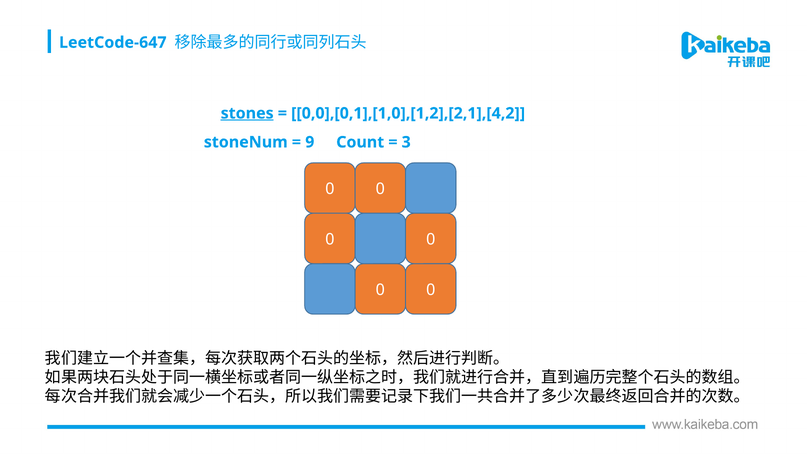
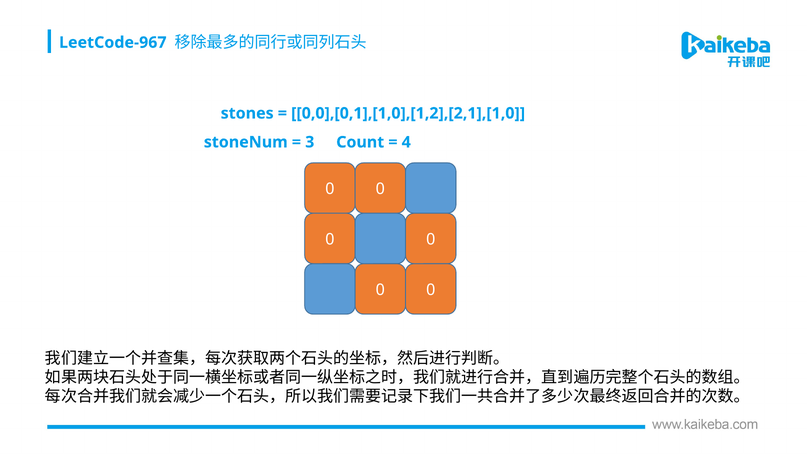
LeetCode-647: LeetCode-647 -> LeetCode-967 (113, 43)
stones underline: present -> none (247, 113)
0,0],[0,1],[1,0],[1,2],[2,1],[4,2: 0,0],[0,1],[1,0],[1,2],[2,1],[4,2 -> 0,0],[0,1],[1,0],[1,2],[2,1],[1,0 (408, 113)
9: 9 -> 3 (310, 142)
3: 3 -> 4 (406, 142)
